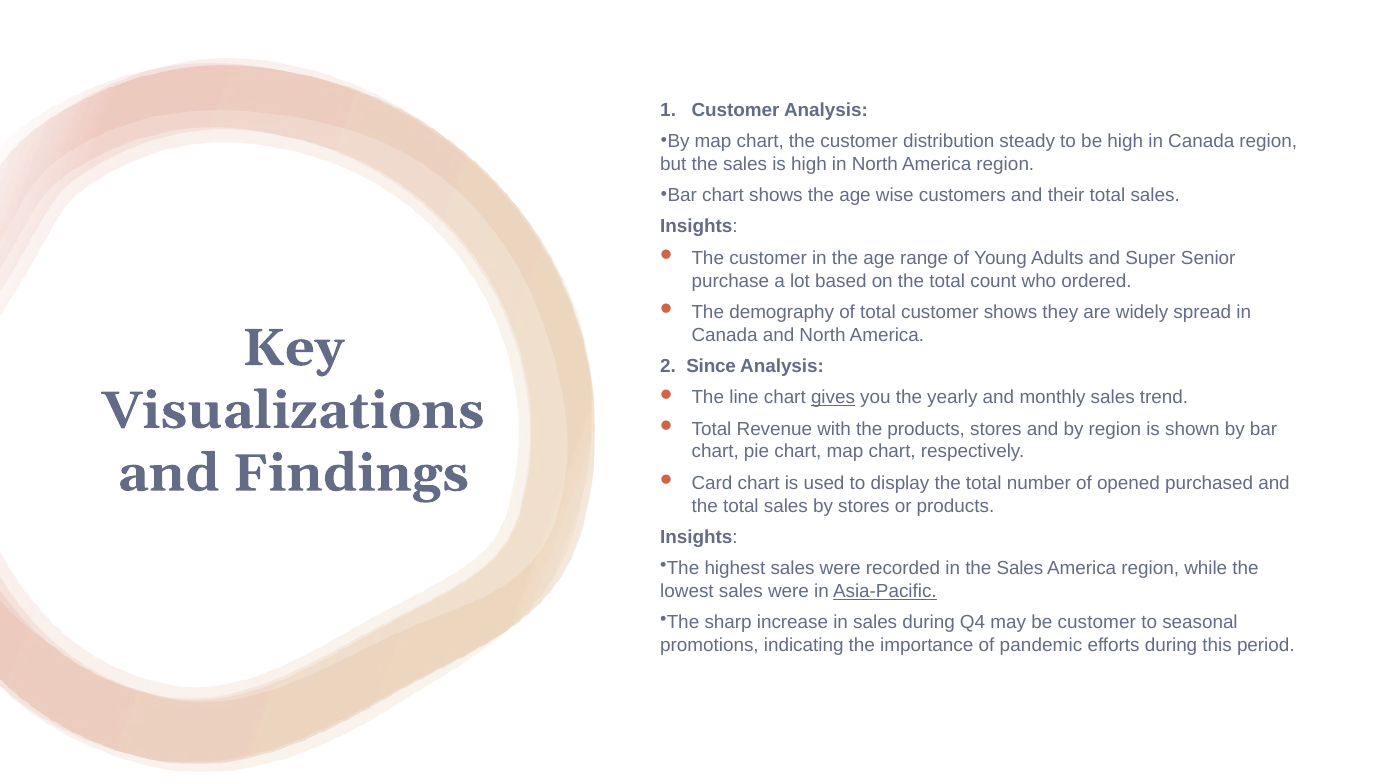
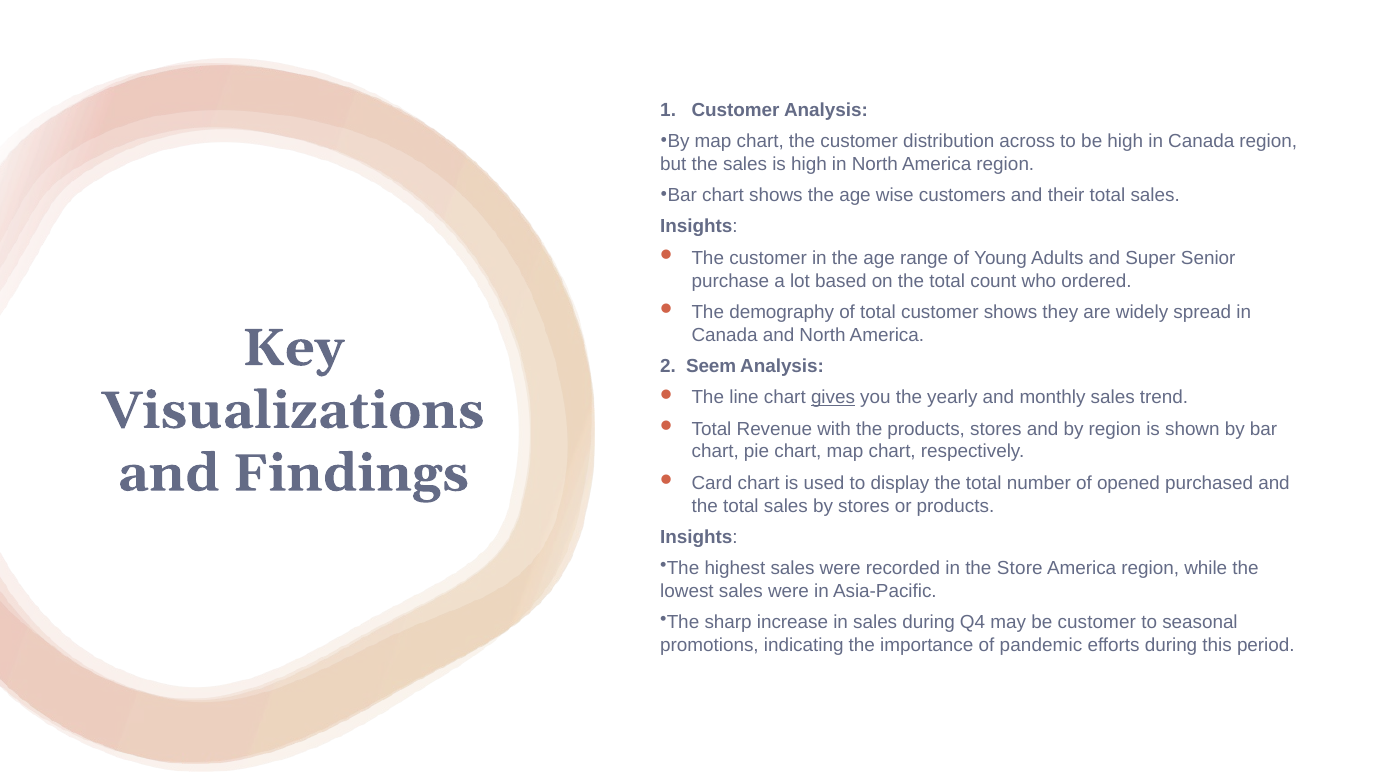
steady: steady -> across (1027, 141)
Since: Since -> Seem (711, 367)
in the Sales: Sales -> Store (1020, 569)
Asia-Pacific underline: present -> none (885, 592)
